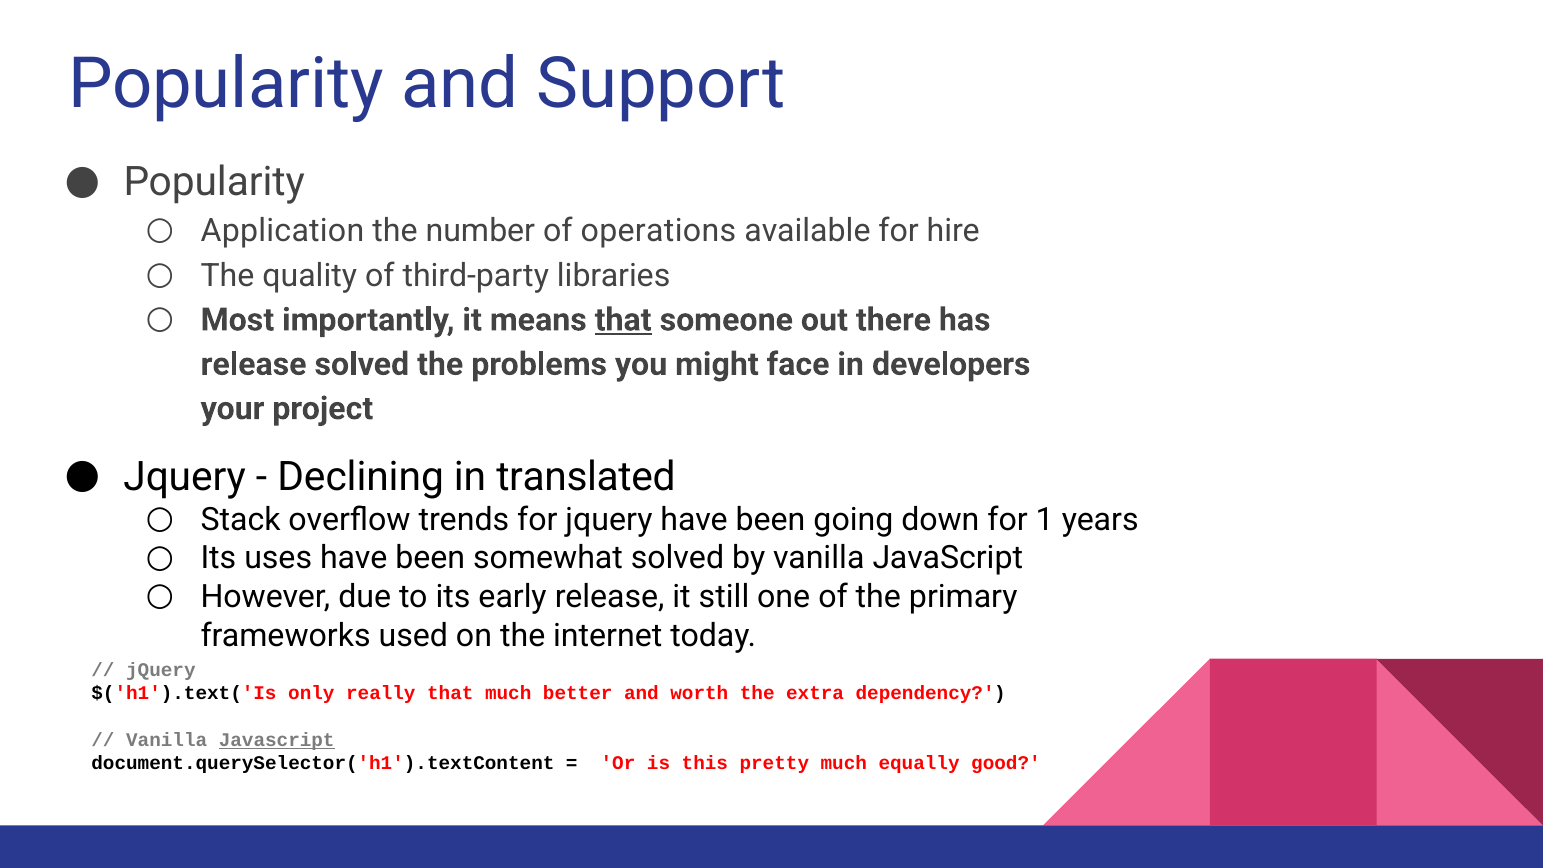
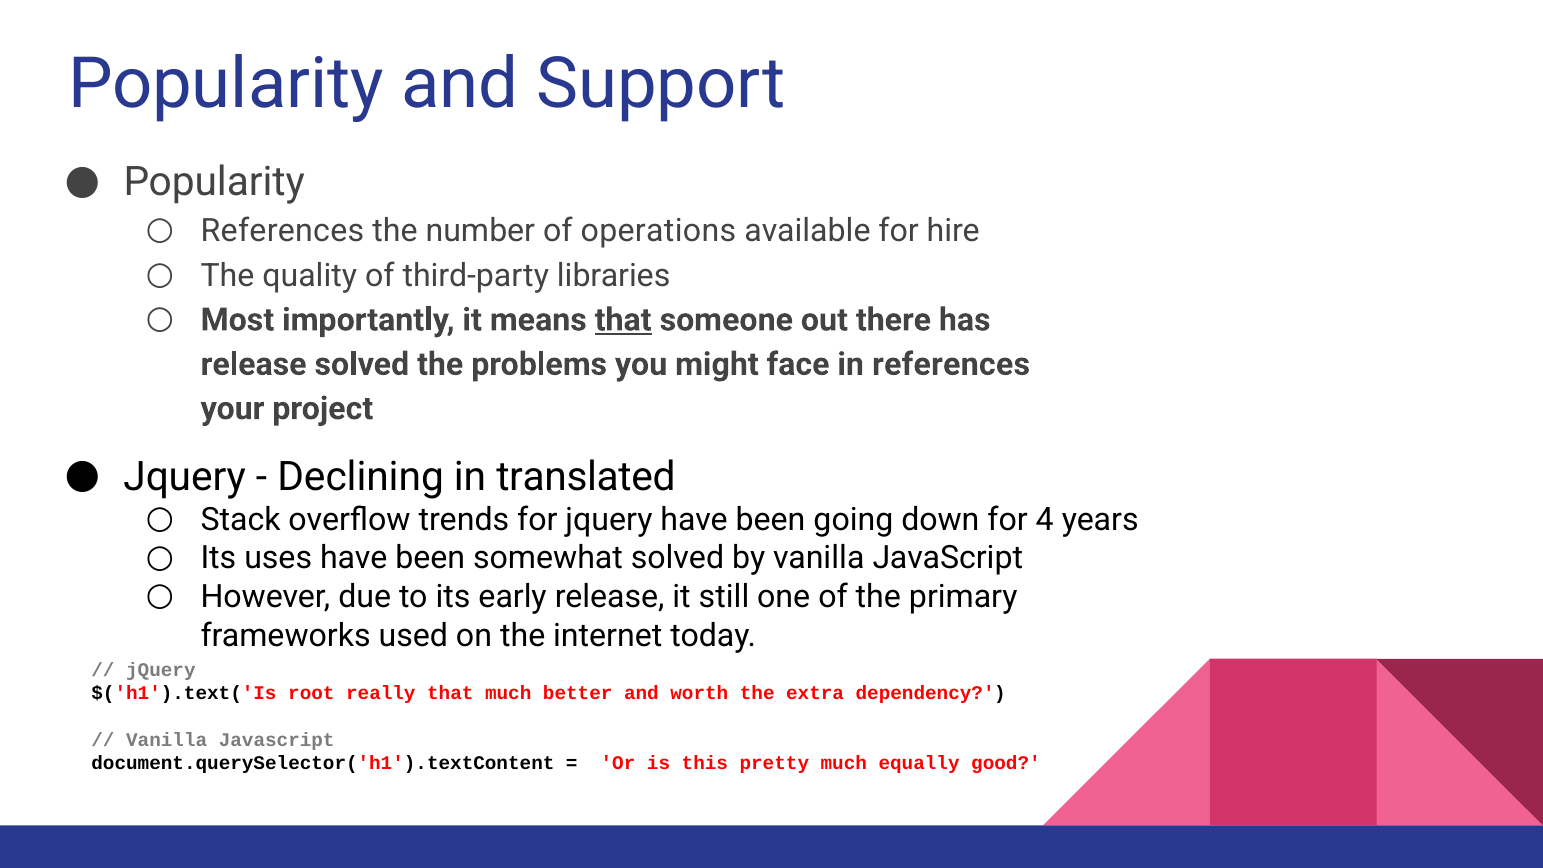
Application: Application -> References (282, 231)
in developers: developers -> references (951, 364)
1: 1 -> 4 (1045, 520)
only: only -> root (311, 693)
Javascript underline: present -> none (277, 740)
